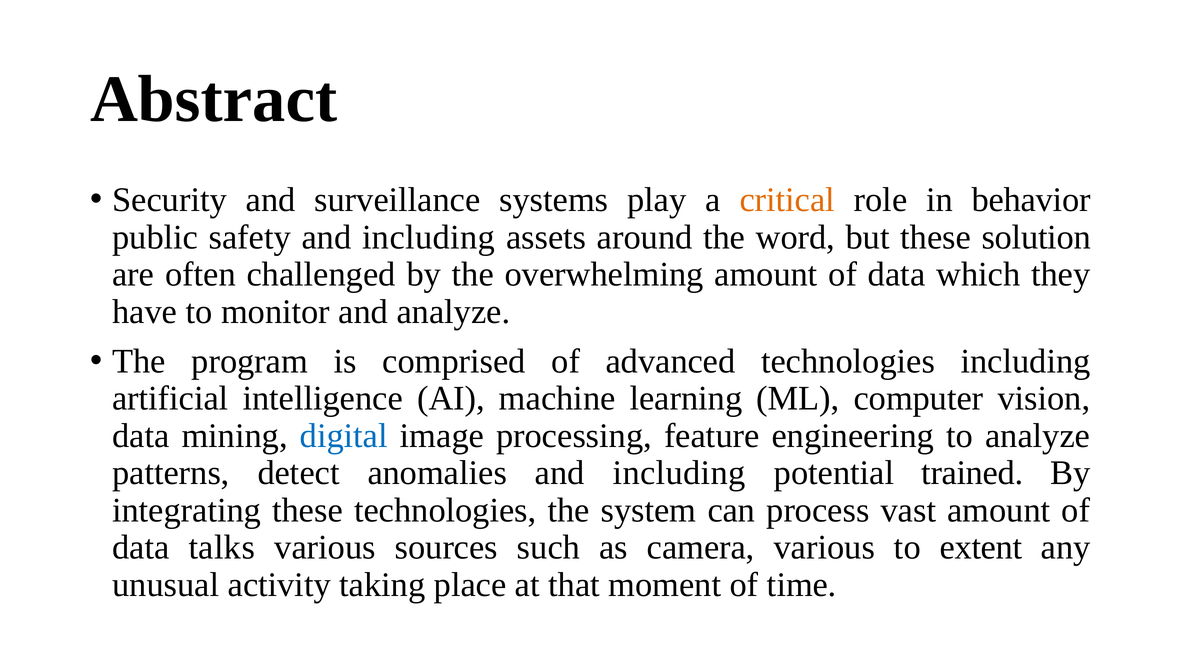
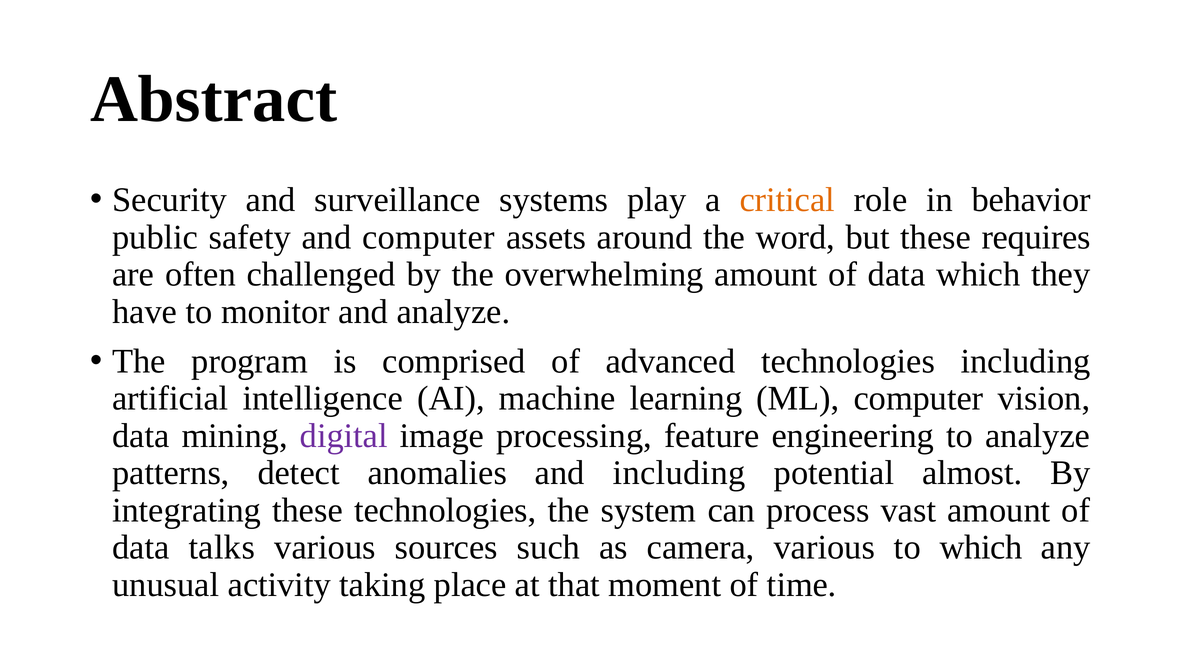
safety and including: including -> computer (428, 237)
solution: solution -> requires (1036, 237)
digital colour: blue -> purple (344, 436)
trained: trained -> almost (972, 473)
to extent: extent -> which (981, 547)
